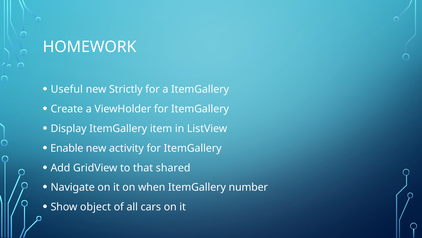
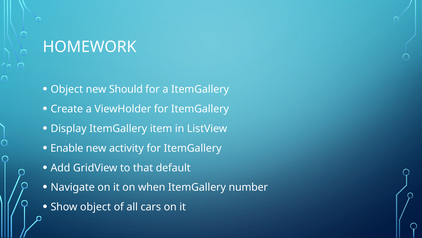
Useful: Useful -> Object (67, 89)
Strictly: Strictly -> Should (126, 89)
shared: shared -> default (173, 167)
